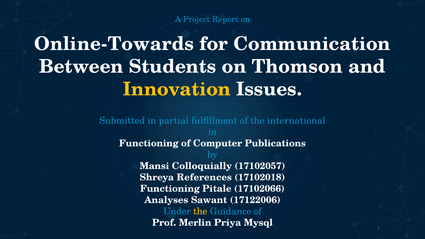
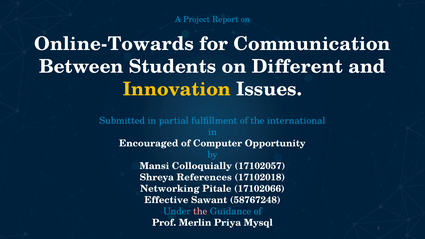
Thomson: Thomson -> Different (297, 67)
Functioning: Functioning -> Encouraged (149, 143)
Publications: Publications -> Opportunity (275, 143)
Functioning: Functioning -> Networking (170, 189)
Analyses: Analyses -> Effective (166, 200)
17122006: 17122006 -> 58767248 (255, 200)
the colour: yellow -> pink (200, 211)
